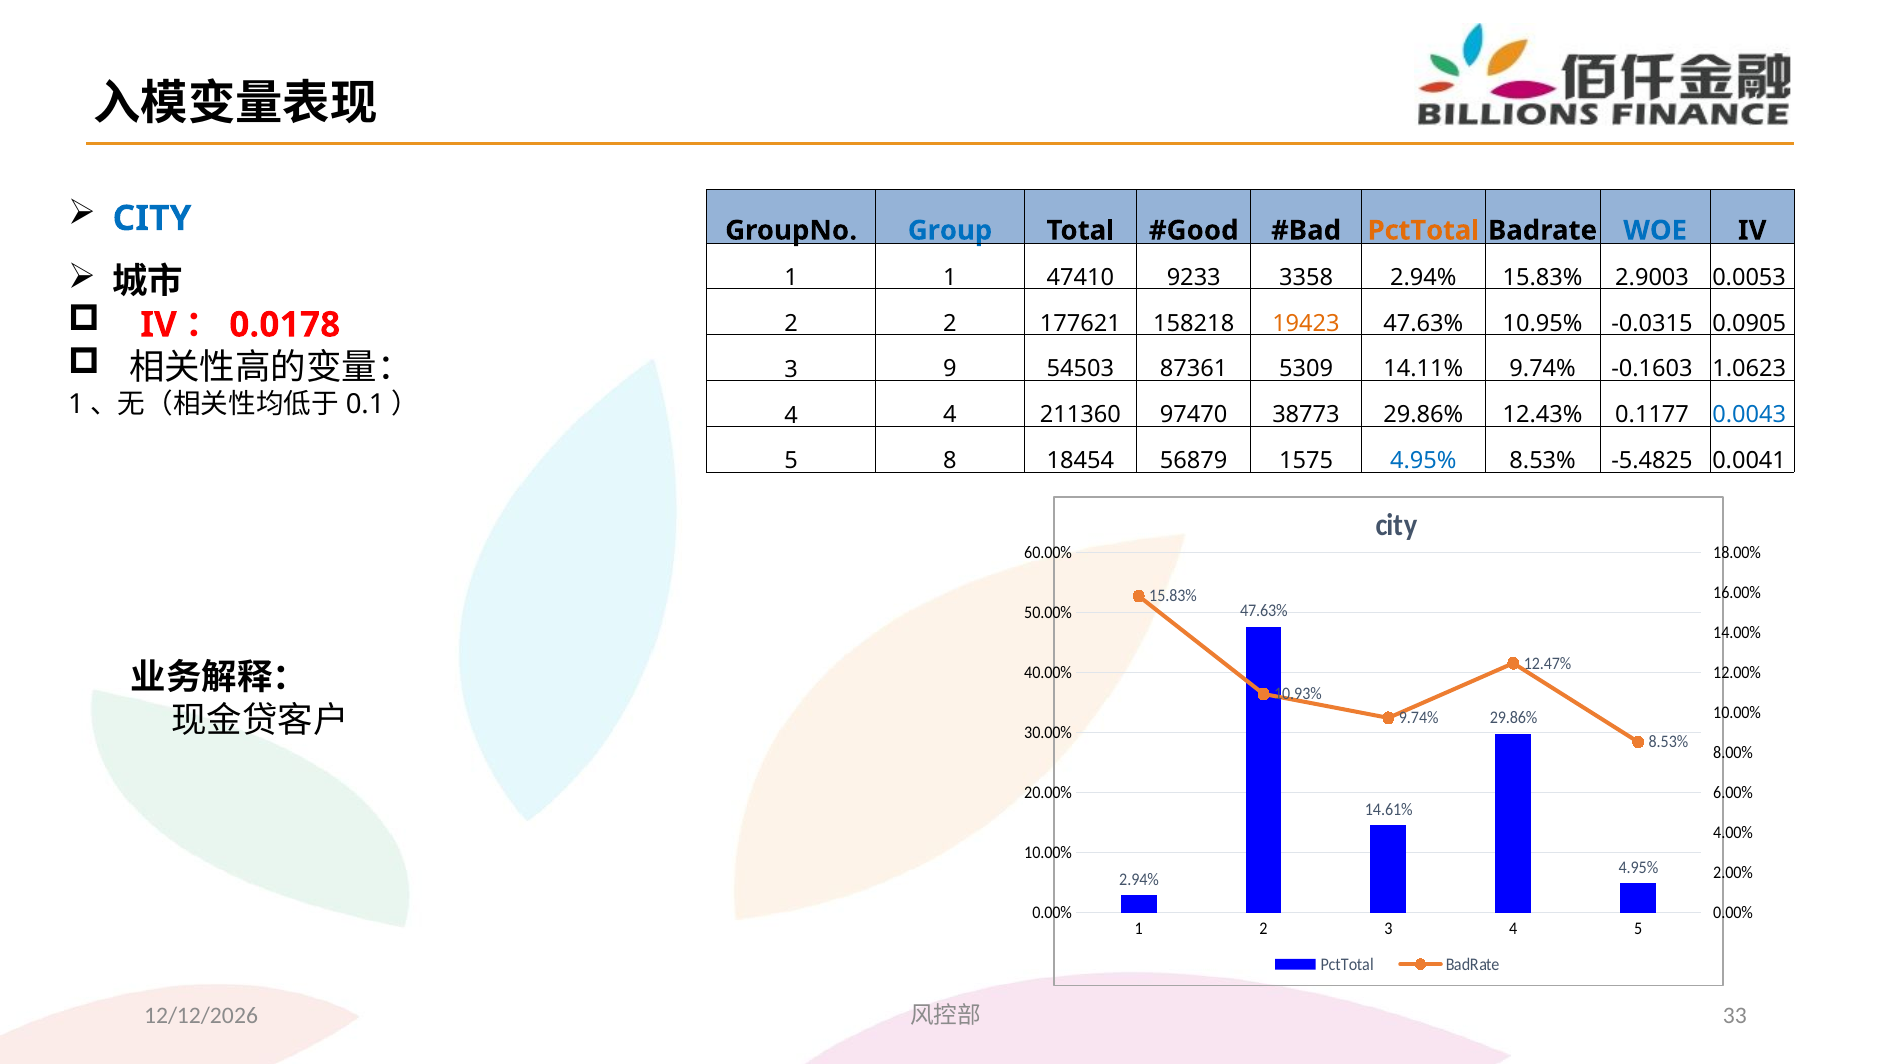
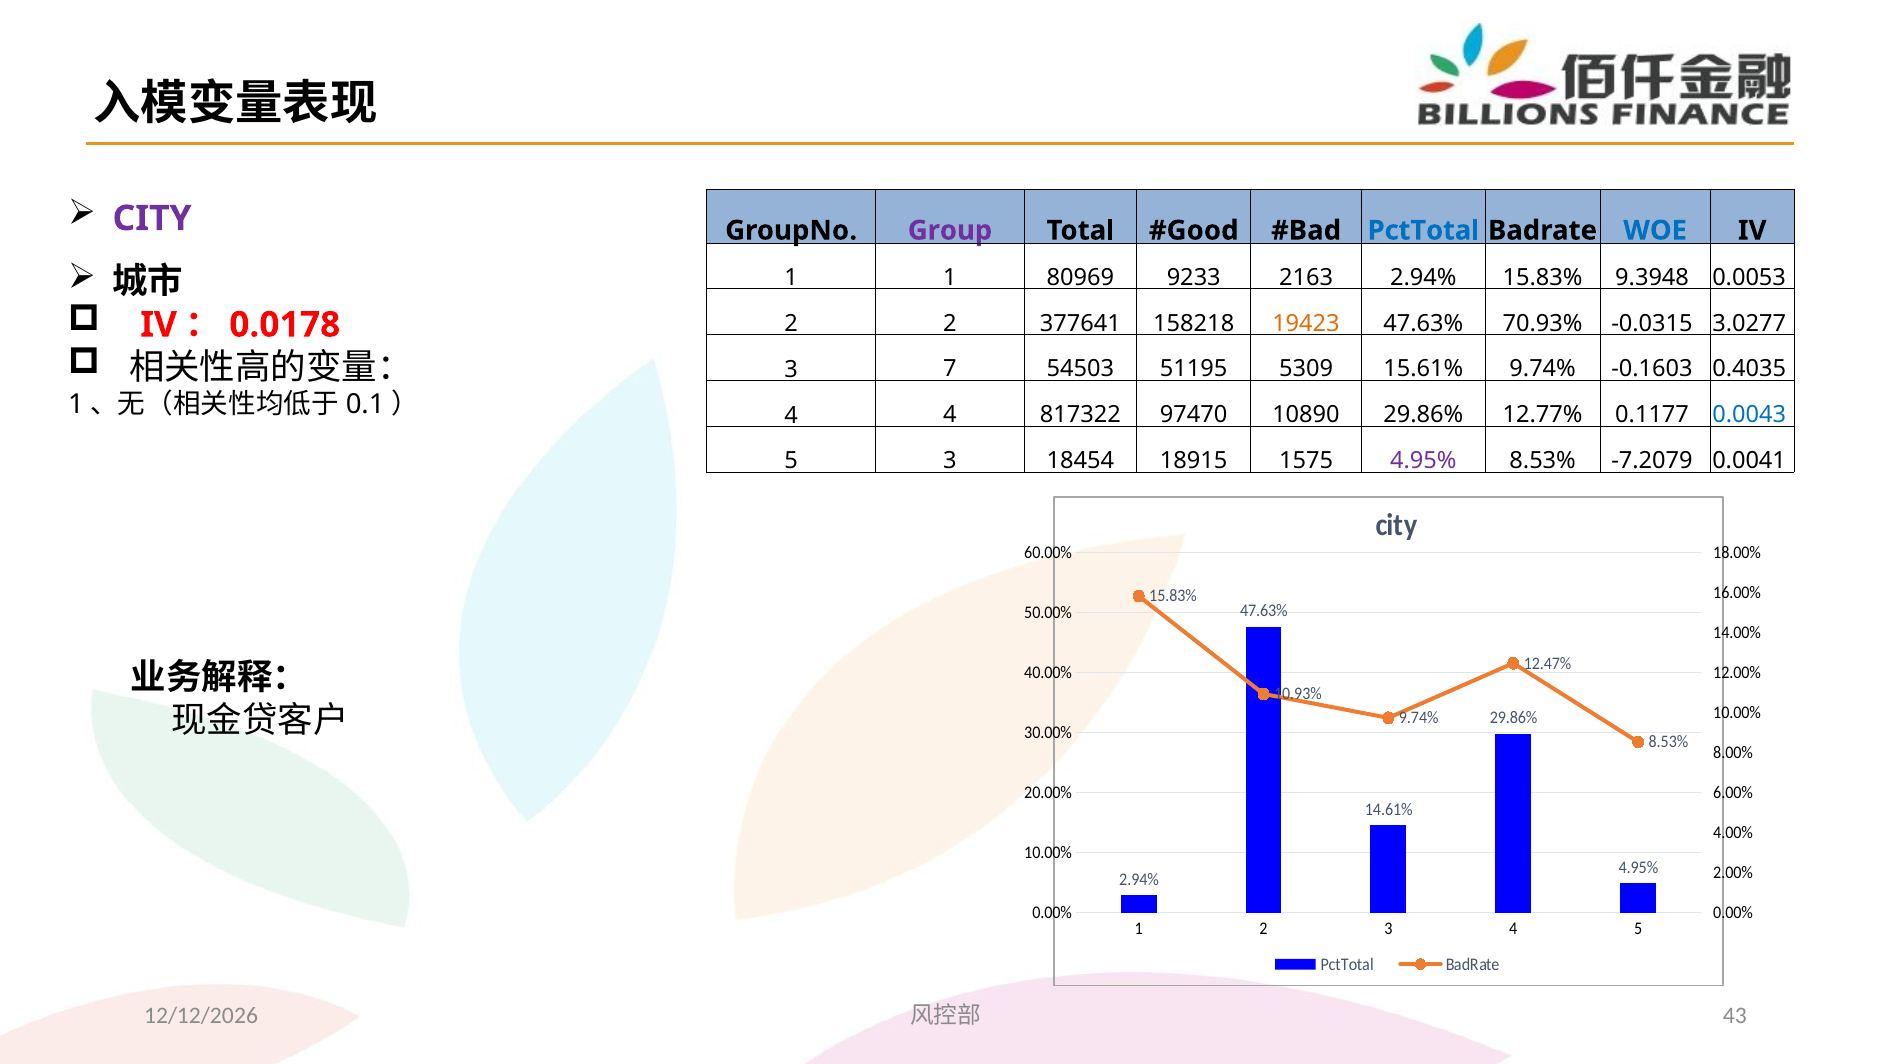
CITY colour: blue -> purple (152, 218)
Group colour: blue -> purple (950, 230)
PctTotal colour: orange -> blue (1423, 230)
47410: 47410 -> 80969 (1080, 277)
3358: 3358 -> 2163 (1306, 277)
2.9003: 2.9003 -> 9.3948 (1652, 277)
177621: 177621 -> 377641 (1080, 323)
10.95%: 10.95% -> 70.93% (1543, 323)
0.0905: 0.0905 -> 3.0277 (1749, 323)
9: 9 -> 7 (950, 369)
87361: 87361 -> 51195 (1194, 369)
14.11%: 14.11% -> 15.61% (1423, 369)
1.0623: 1.0623 -> 0.4035 (1749, 369)
211360: 211360 -> 817322 (1080, 415)
38773: 38773 -> 10890 (1306, 415)
12.43%: 12.43% -> 12.77% (1543, 415)
5 8: 8 -> 3 (950, 461)
56879: 56879 -> 18915 (1194, 461)
4.95% colour: blue -> purple (1423, 461)
-5.4825: -5.4825 -> -7.2079 (1652, 461)
33: 33 -> 43 (1735, 1016)
